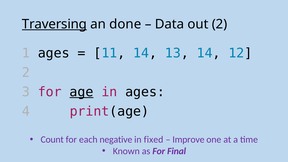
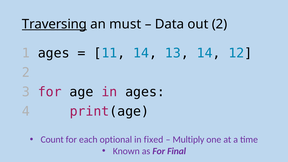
done: done -> must (125, 24)
age underline: present -> none (81, 92)
negative: negative -> optional (116, 140)
Improve: Improve -> Multiply (188, 140)
